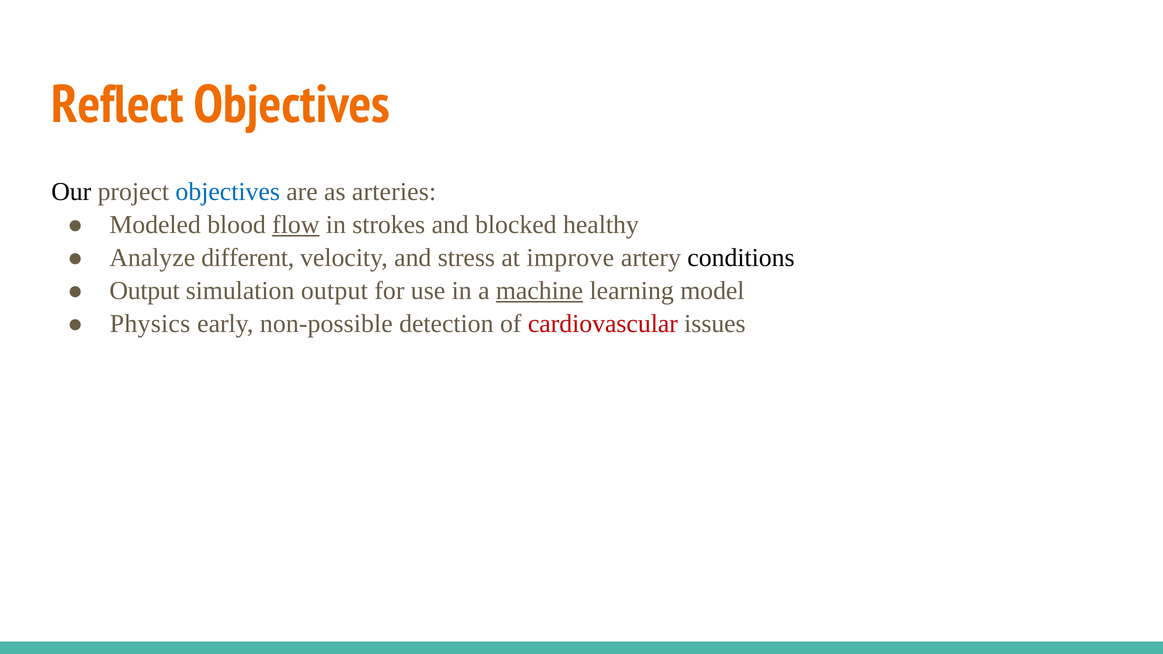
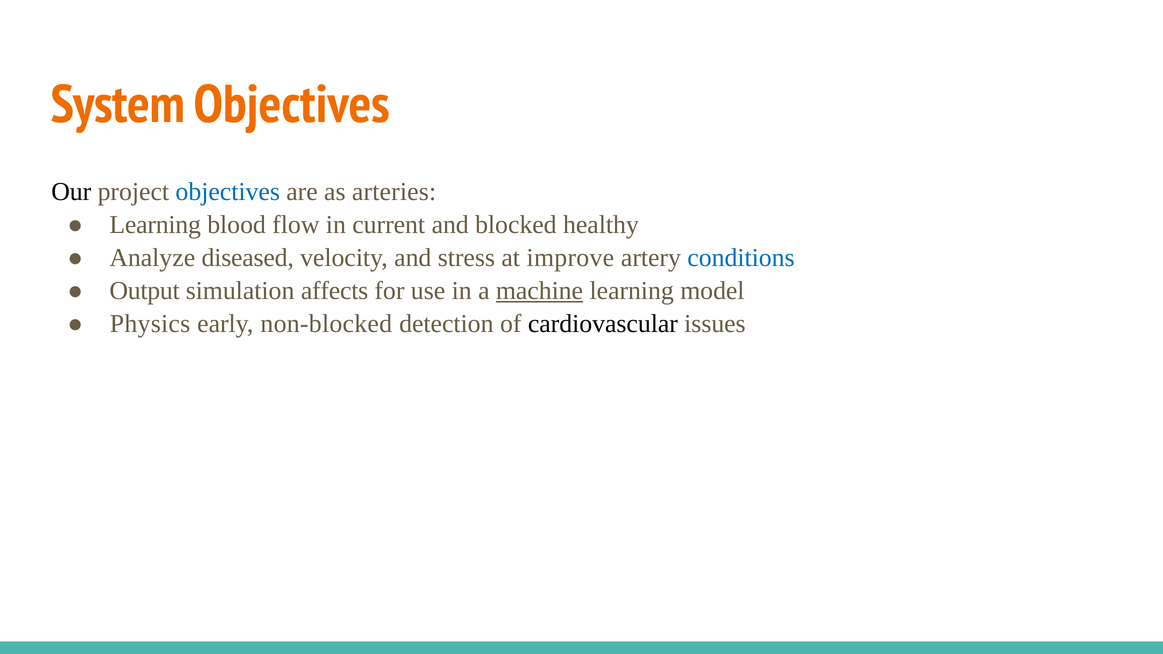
Reflect: Reflect -> System (118, 105)
Modeled: Modeled -> Learning (155, 225)
flow underline: present -> none (296, 225)
strokes: strokes -> current (389, 225)
different: different -> diseased (248, 258)
conditions colour: black -> blue (741, 258)
simulation output: output -> affects (335, 291)
non-possible: non-possible -> non-blocked (326, 324)
cardiovascular colour: red -> black (603, 324)
